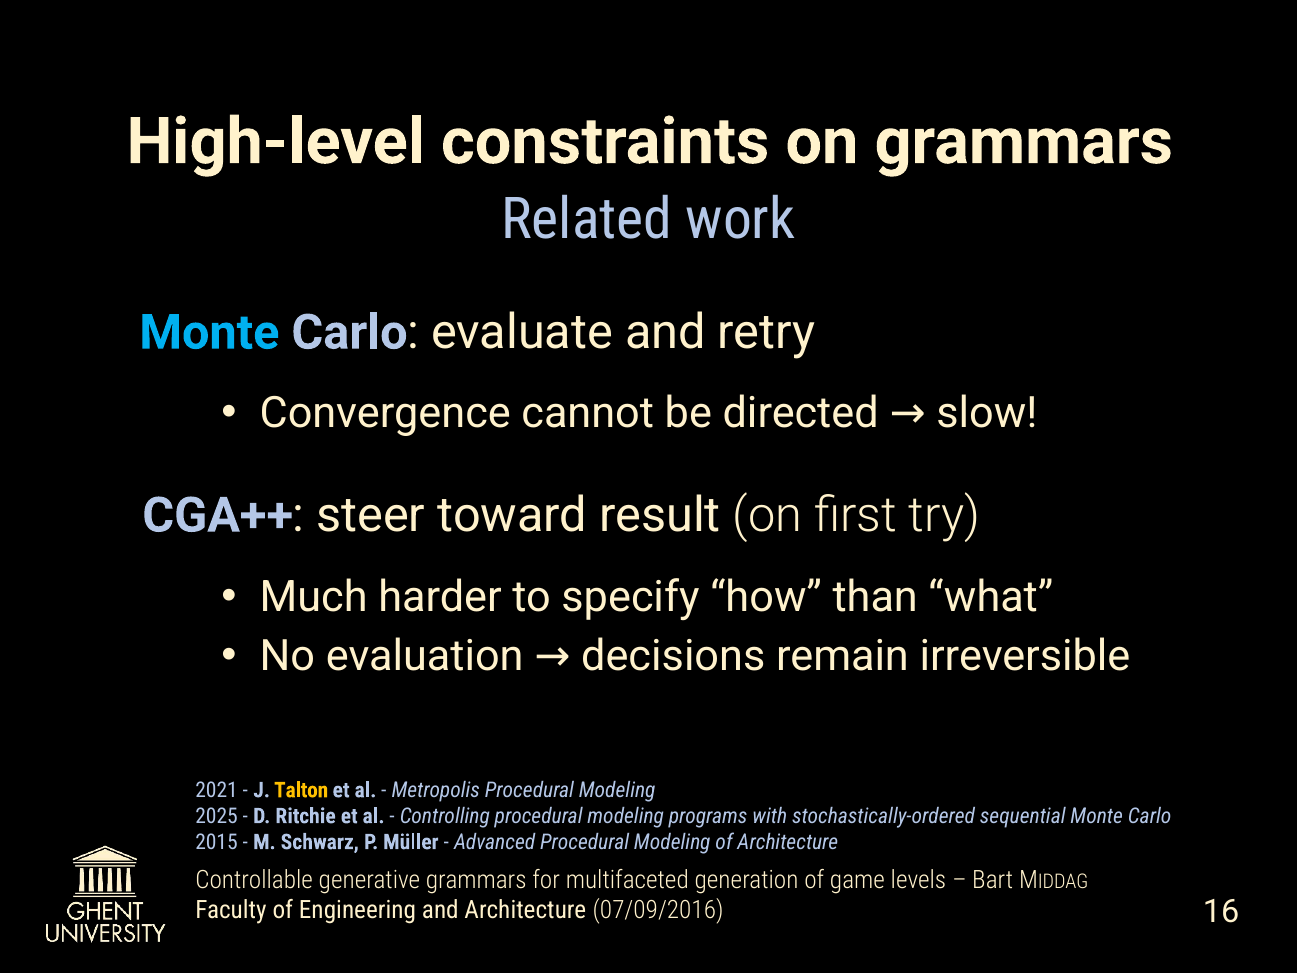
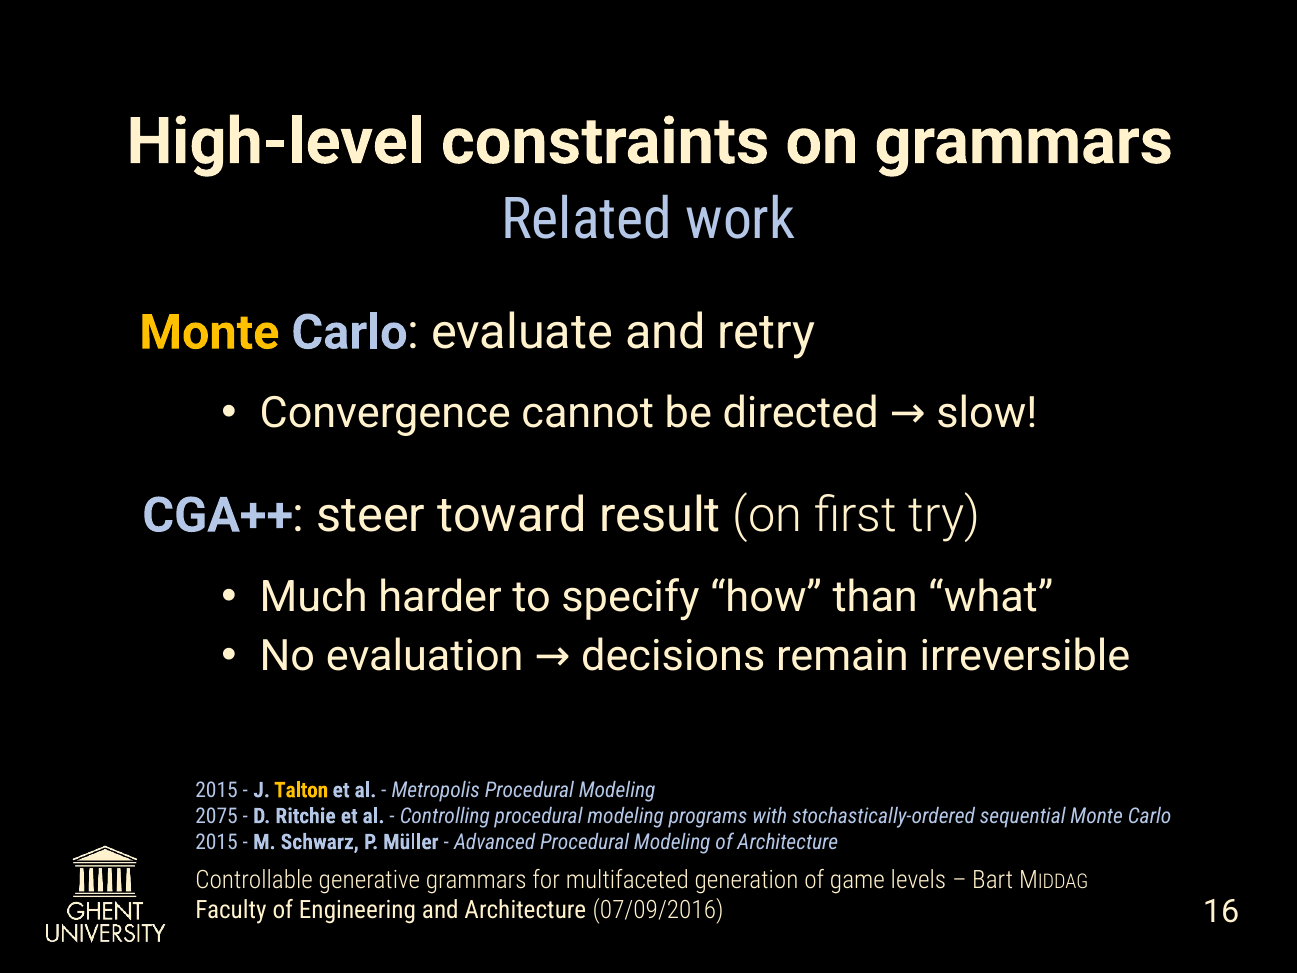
Monte colour: light blue -> yellow (209, 332)
2021: 2021 -> 2015 (217, 790)
2025: 2025 -> 2075 (217, 816)
